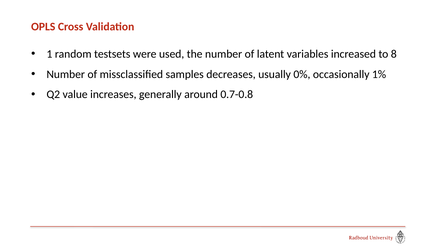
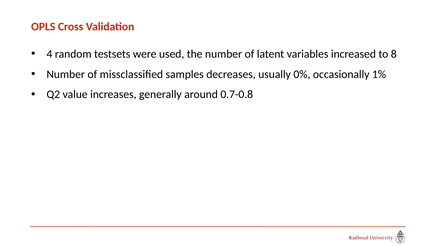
1: 1 -> 4 (49, 54)
